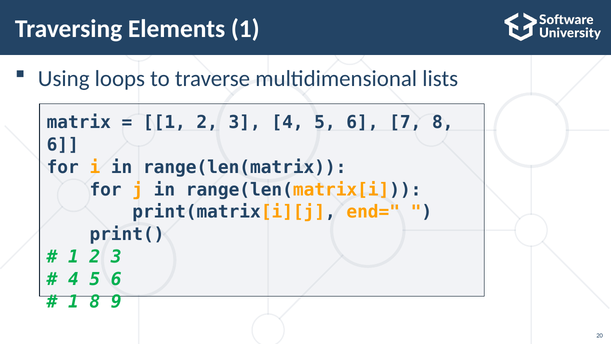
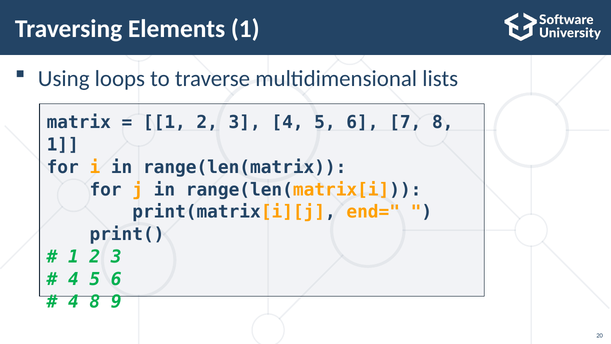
6: 6 -> 1 (63, 145)
1: 1 -> 4 (73, 302)
